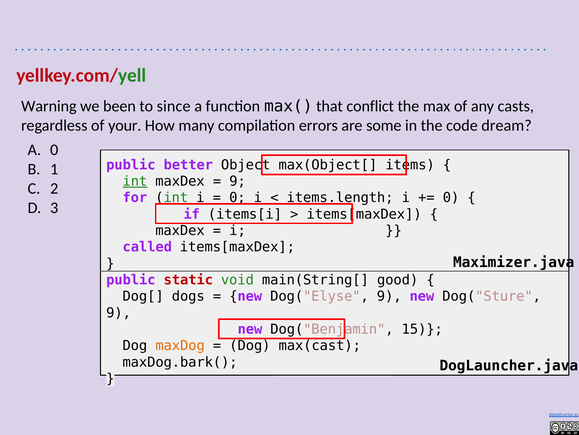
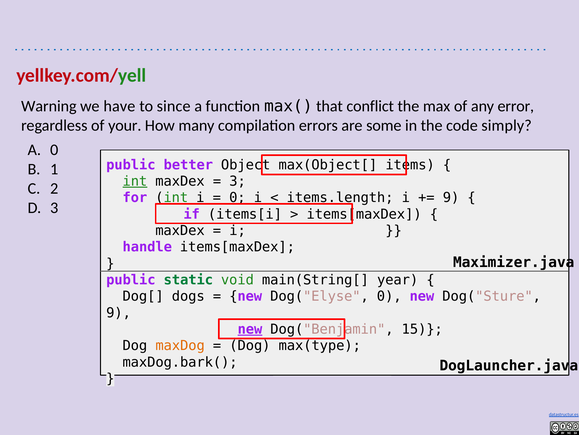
been: been -> have (119, 106)
casts: casts -> error (516, 106)
dream: dream -> simply (507, 125)
9: 9 -> 3 (238, 181)
0: 0 -> 9 (451, 197)
called: called -> handle (147, 247)
static colour: red -> green (188, 279)
good: good -> year (398, 279)
Dog("Elyse 9: 9 -> 0 (389, 296)
new underline: none -> present (250, 329)
max(cast: max(cast -> max(type (320, 345)
